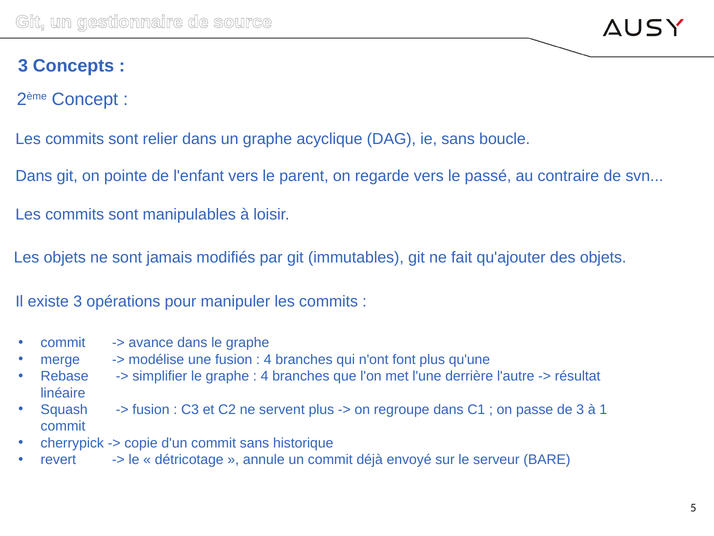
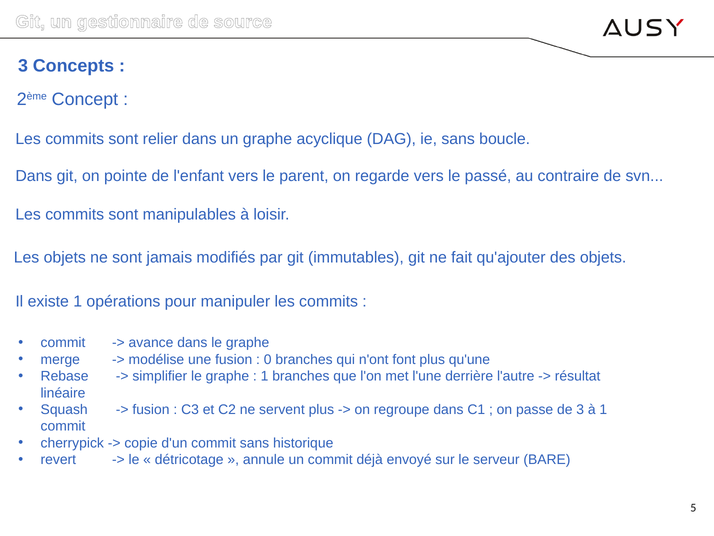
existe 3: 3 -> 1 (78, 301)
4: 4 -> 0 (268, 359)
4: 4 -> 1 (264, 376)
